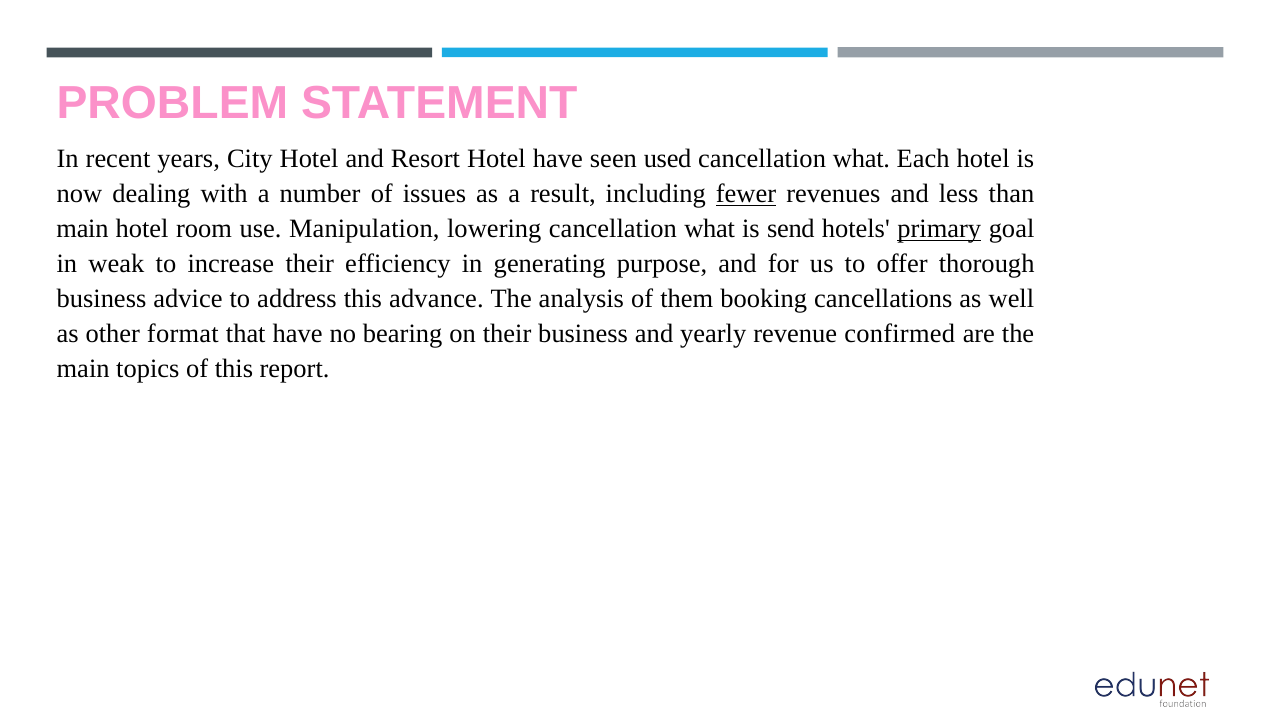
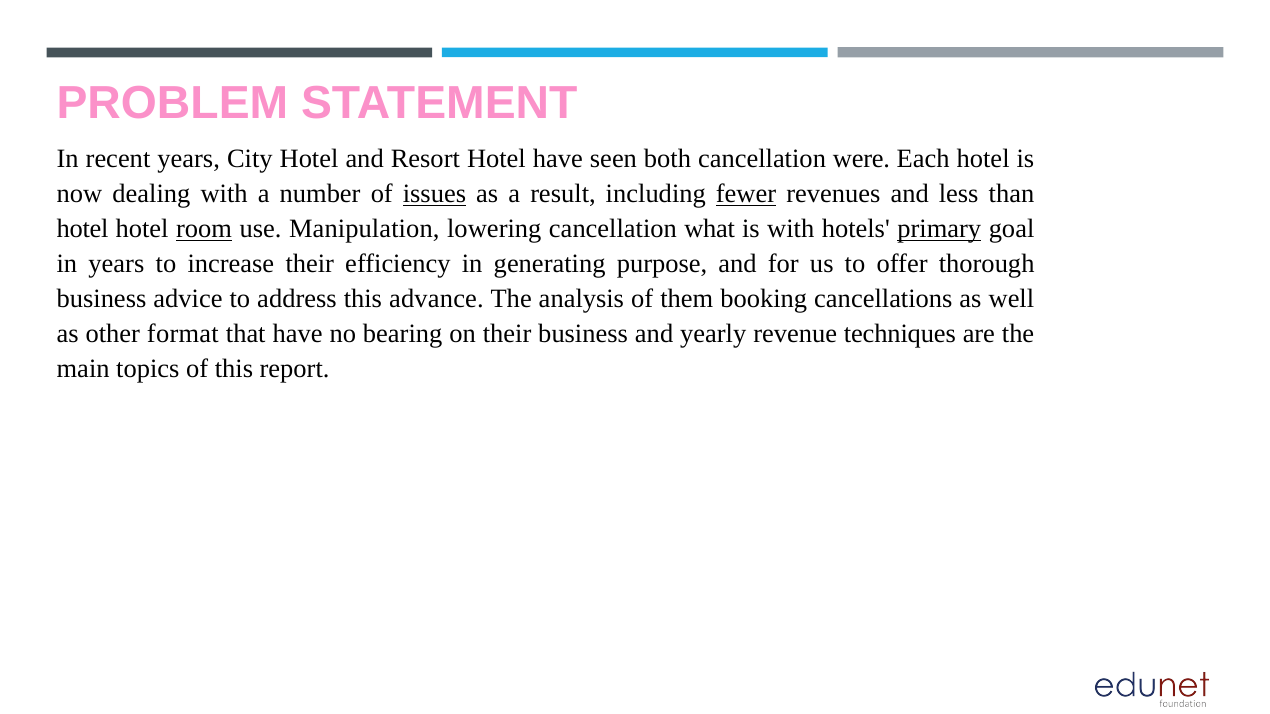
used: used -> both (667, 159)
what: what -> were (861, 159)
issues underline: none -> present (434, 194)
main: main -> hotel (83, 229)
room underline: none -> present (204, 229)
is send: send -> with (791, 229)
in weak: weak -> years (116, 264)
confirmed: confirmed -> techniques (900, 334)
